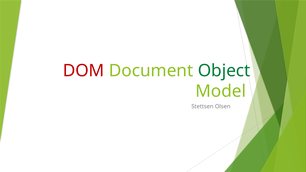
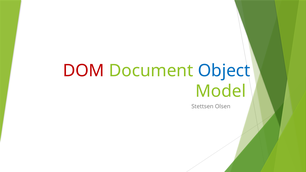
Object colour: green -> blue (224, 71)
